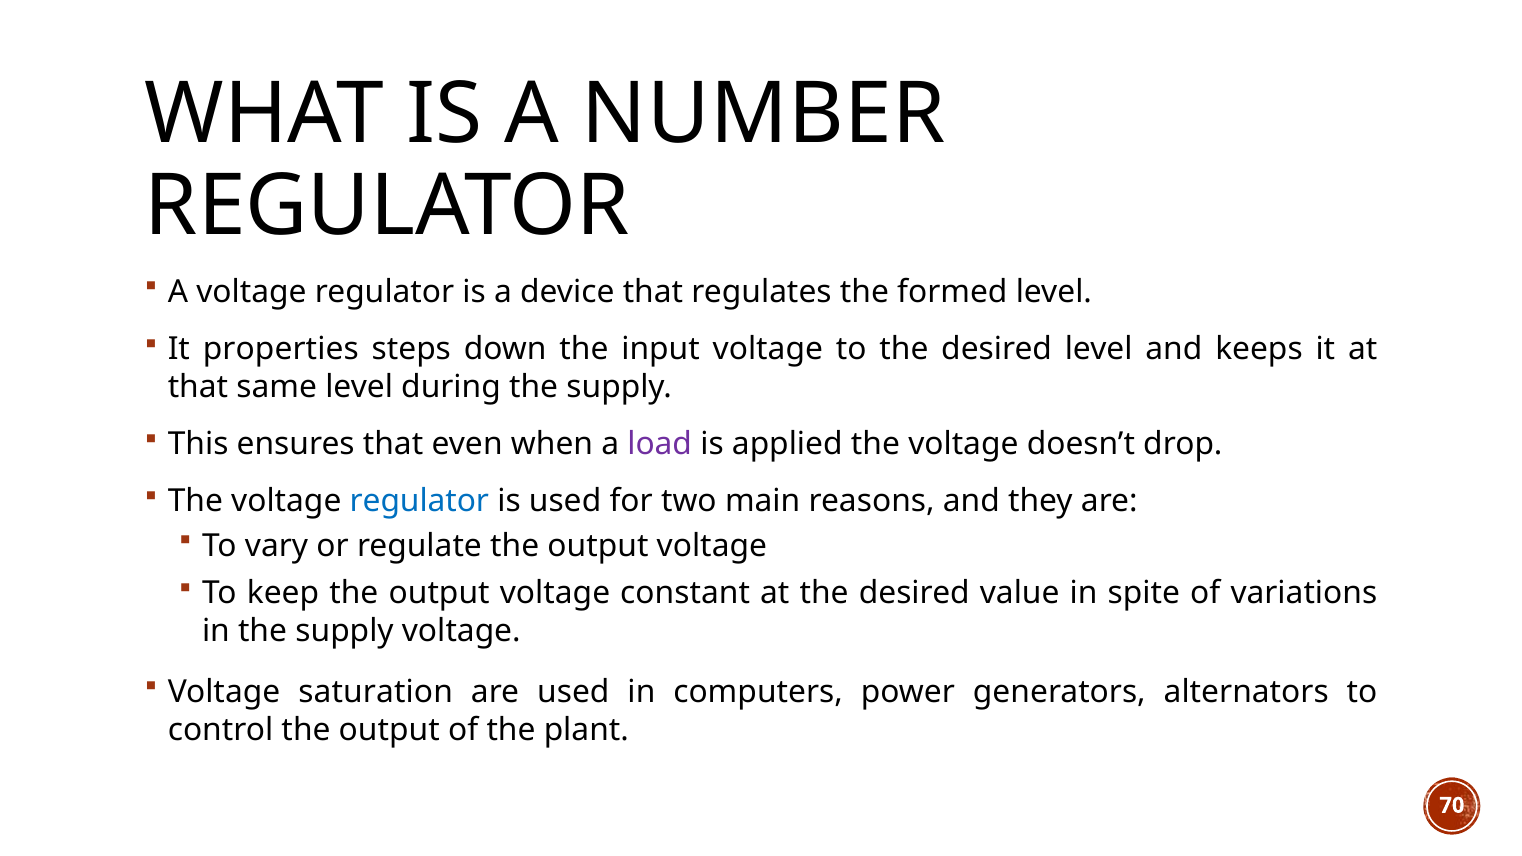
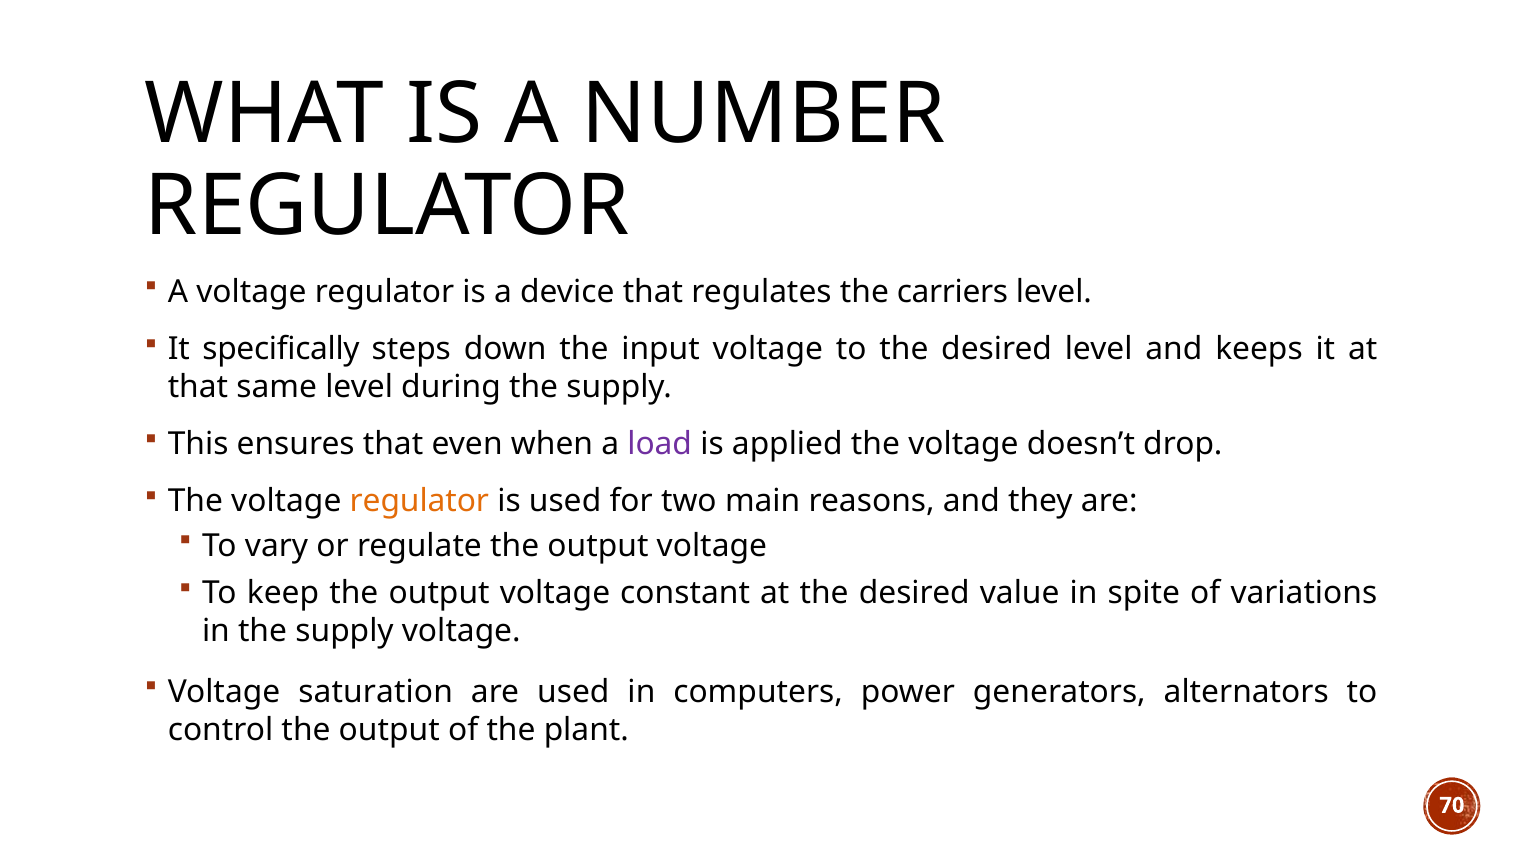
formed: formed -> carriers (952, 292)
properties: properties -> specifically (281, 349)
regulator colour: blue -> orange (419, 501)
